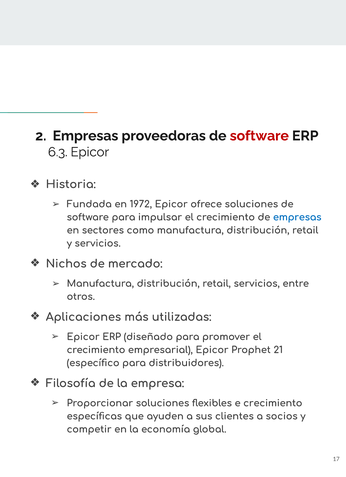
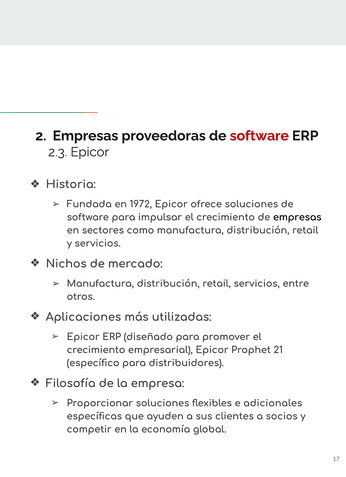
6.3: 6.3 -> 2.3 (58, 152)
empresas colour: blue -> black (297, 218)
e crecimiento: crecimiento -> adicionales (273, 404)
